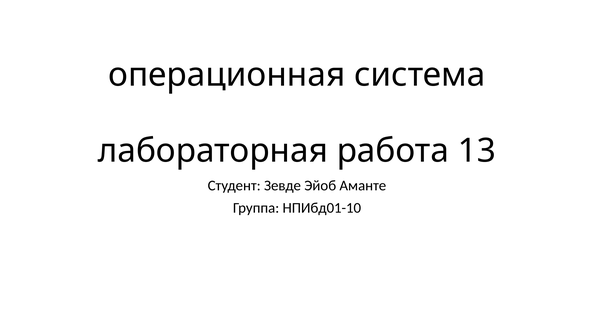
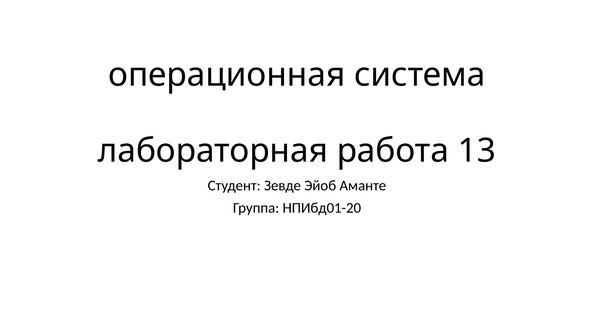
НПИбд01-10: НПИбд01-10 -> НПИбд01-20 (322, 208)
